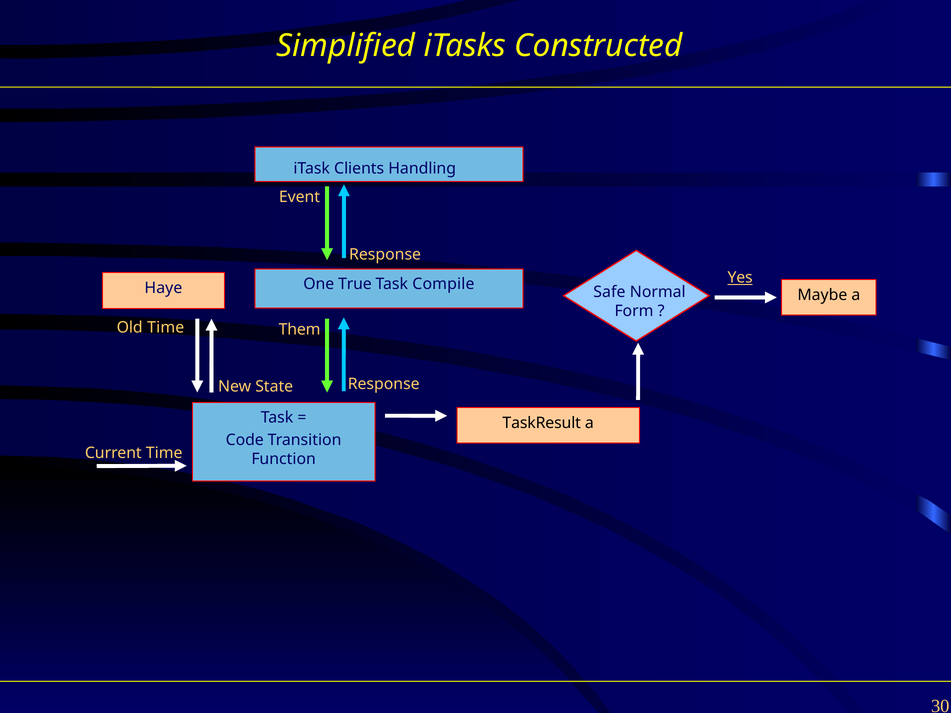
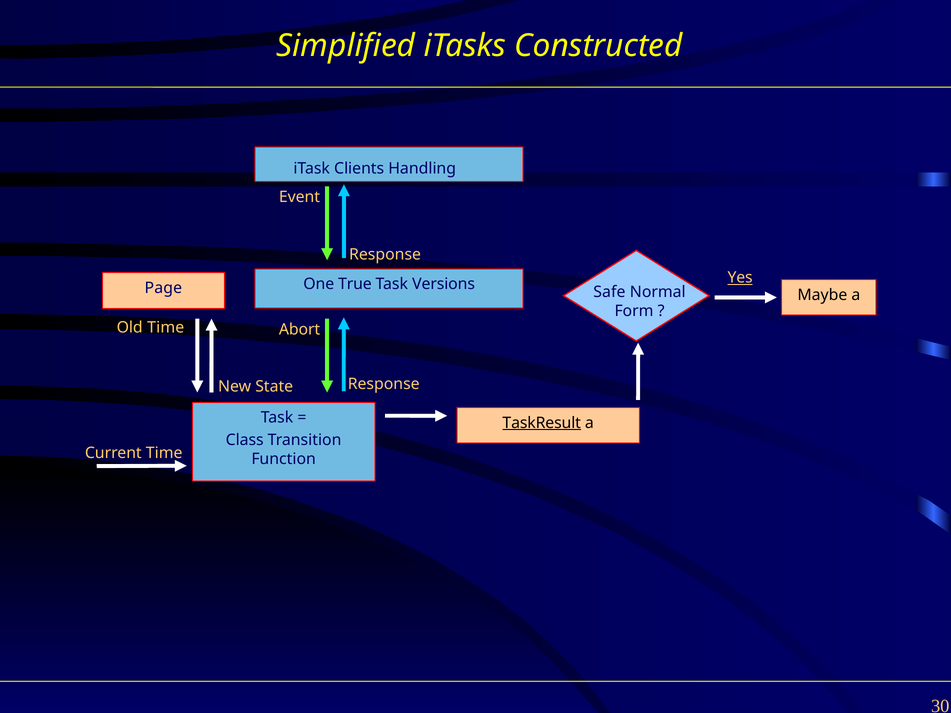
Compile: Compile -> Versions (444, 284)
Haye: Haye -> Page (163, 288)
Them: Them -> Abort (300, 330)
TaskResult underline: none -> present (542, 423)
Code: Code -> Class (245, 440)
